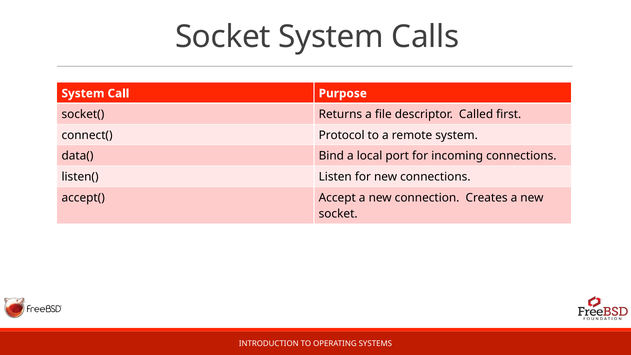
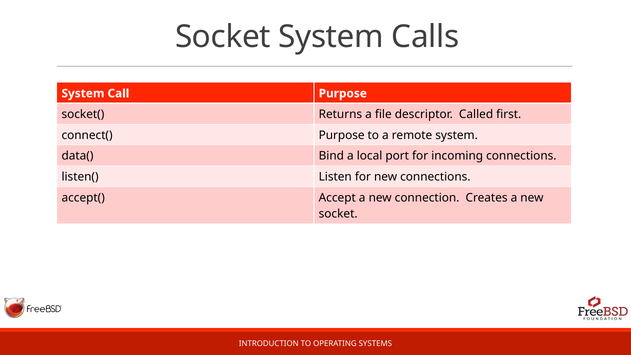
connect( Protocol: Protocol -> Purpose (342, 135)
